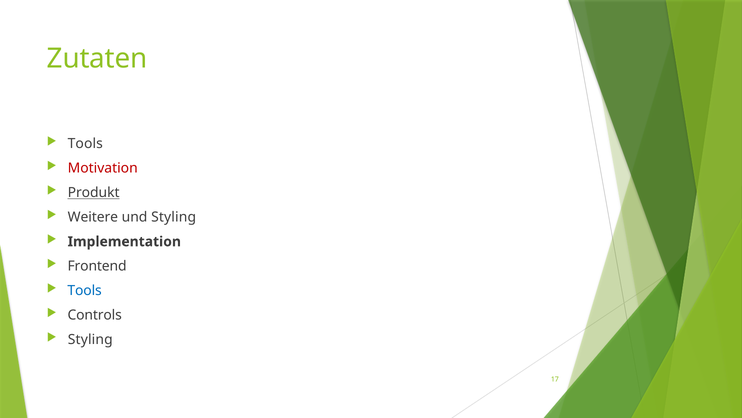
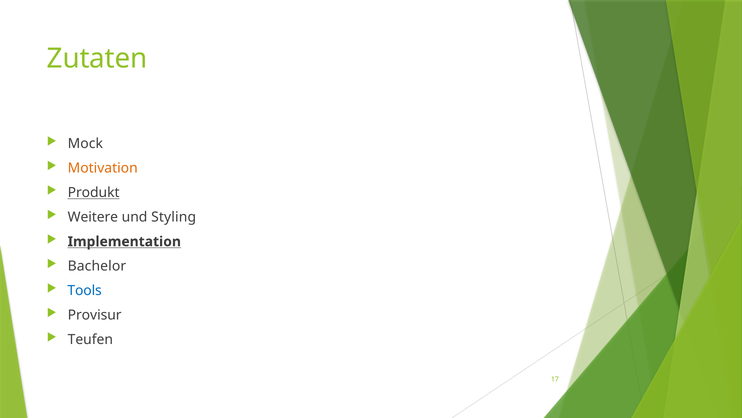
Tools: Tools -> Mock (85, 144)
Motivation colour: red -> orange (103, 168)
Implementation underline: none -> present (124, 241)
Frontend: Frontend -> Bachelor (97, 266)
Controls: Controls -> Provisur (95, 315)
Styling: Styling -> Teufen (90, 339)
